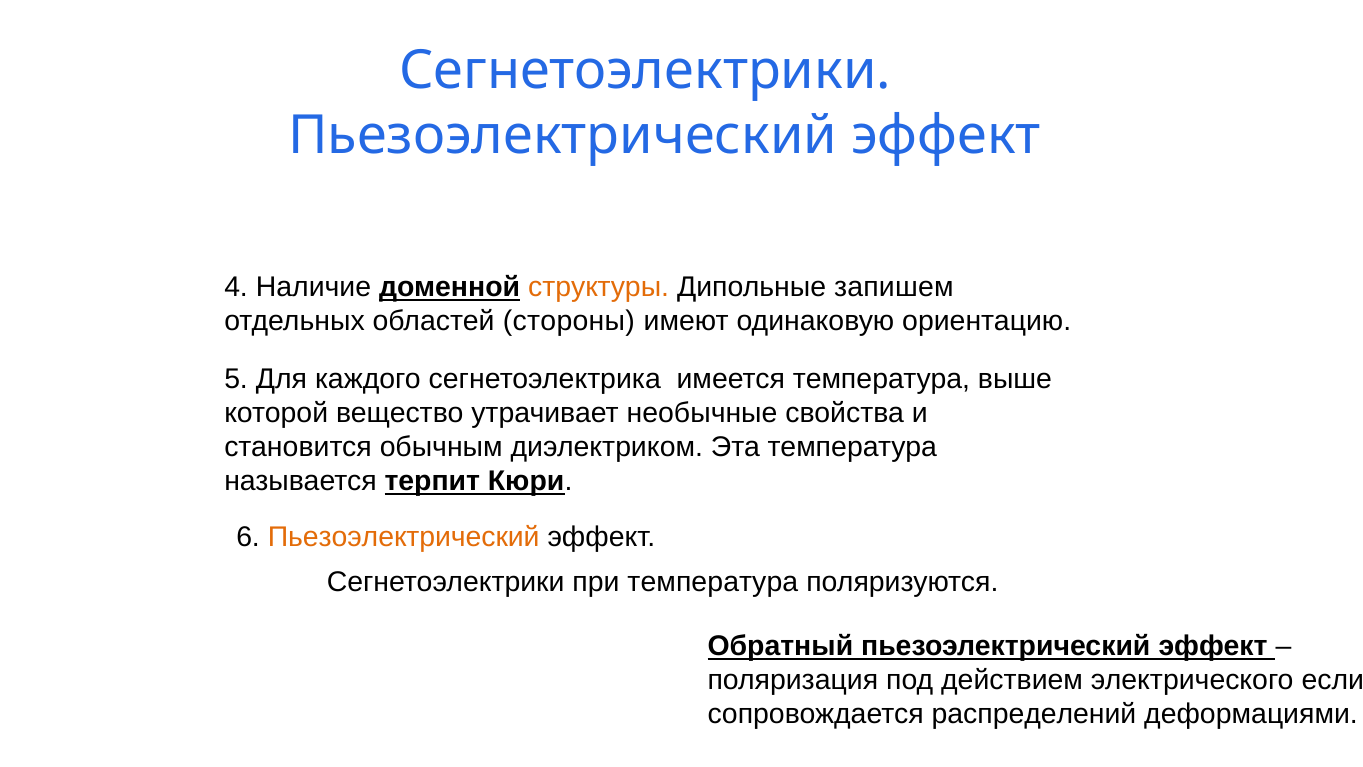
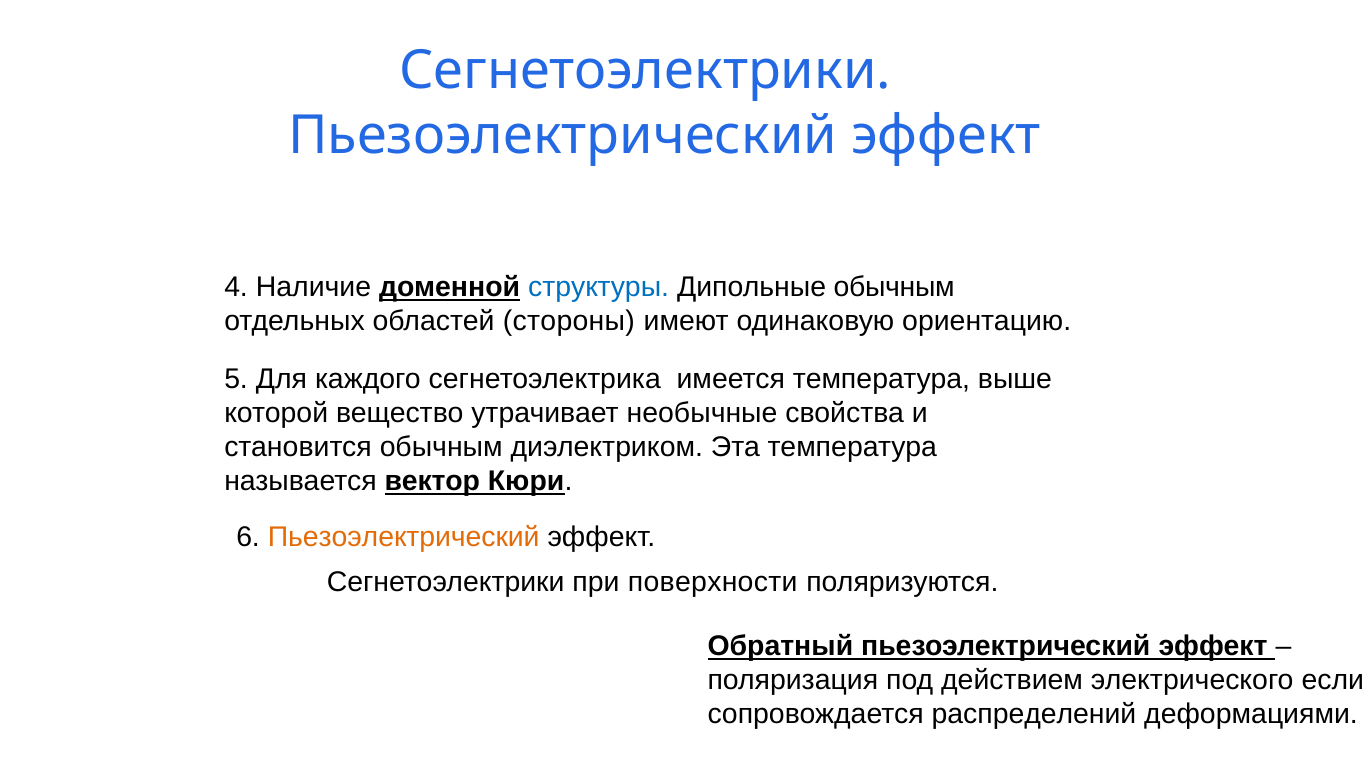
структуры colour: orange -> blue (599, 287)
Дипольные запишем: запишем -> обычным (894, 287)
терпит: терпит -> вектор (432, 481)
при температура: температура -> поверхности (713, 582)
